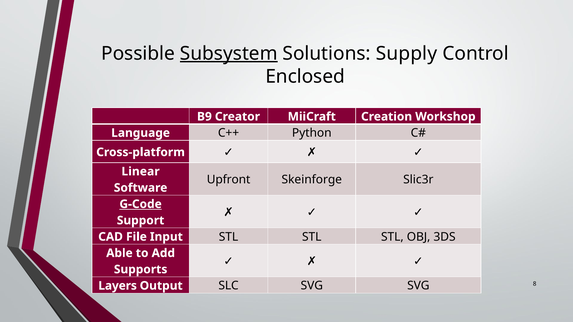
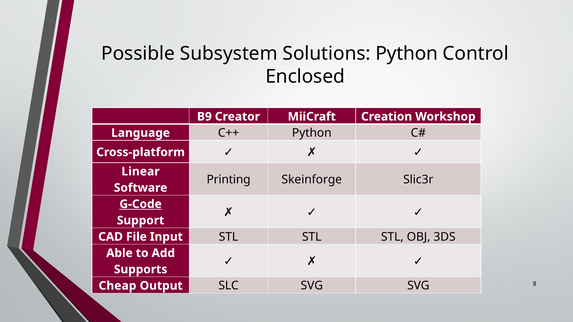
Subsystem underline: present -> none (229, 54)
Solutions Supply: Supply -> Python (407, 54)
Upfront: Upfront -> Printing (229, 180)
Layers: Layers -> Cheap (117, 286)
